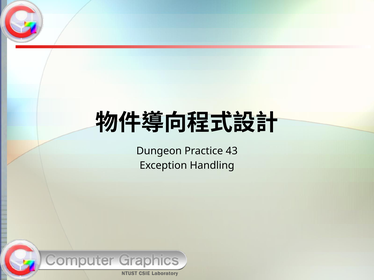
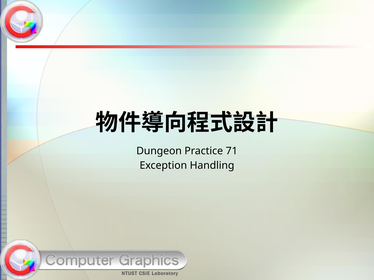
43: 43 -> 71 (232, 151)
